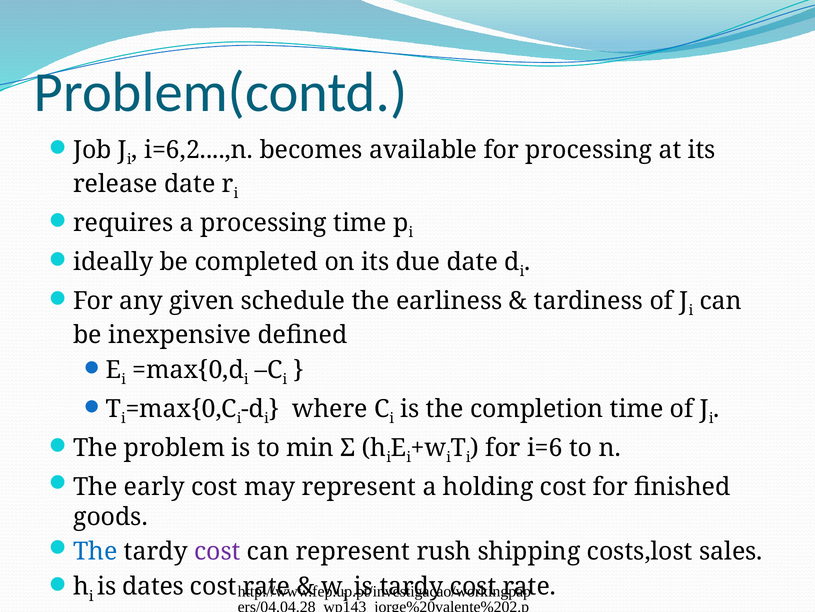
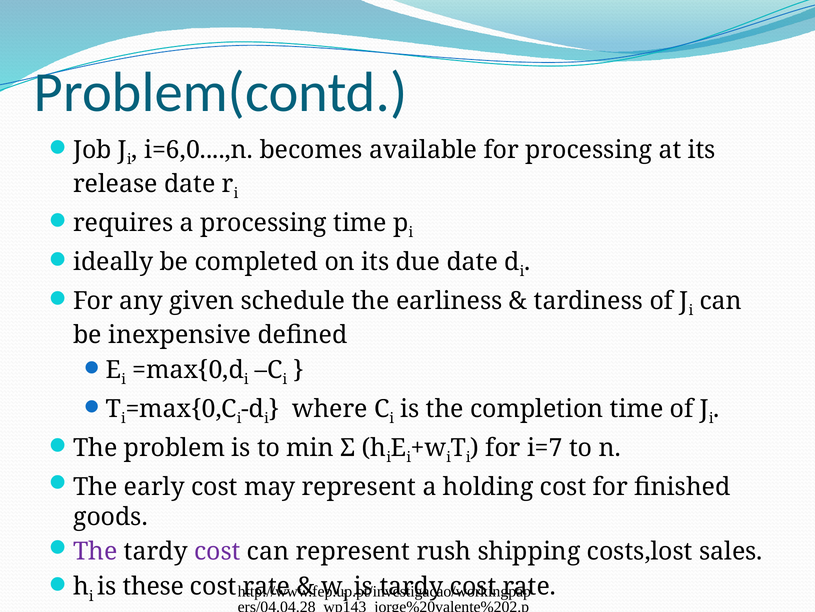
i=6,2....,n: i=6,2....,n -> i=6,0....,n (199, 150)
i=6: i=6 -> i=7 (545, 447)
The colour: blue -> purple (95, 551)
dates: dates -> these (153, 586)
